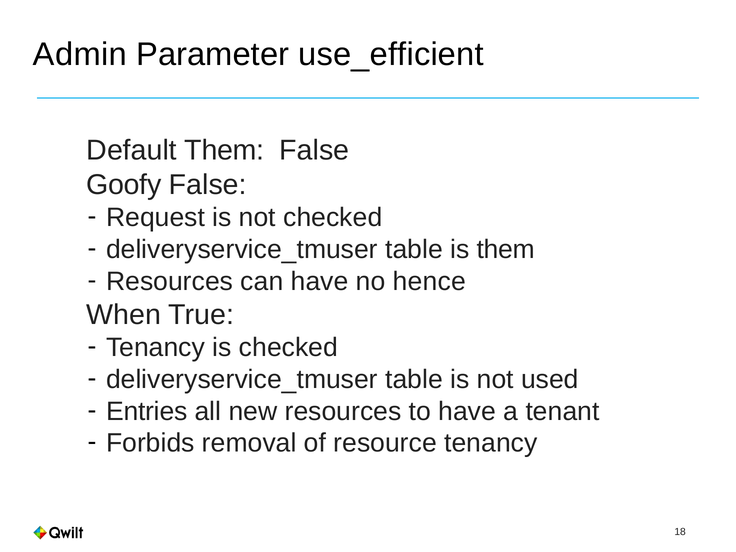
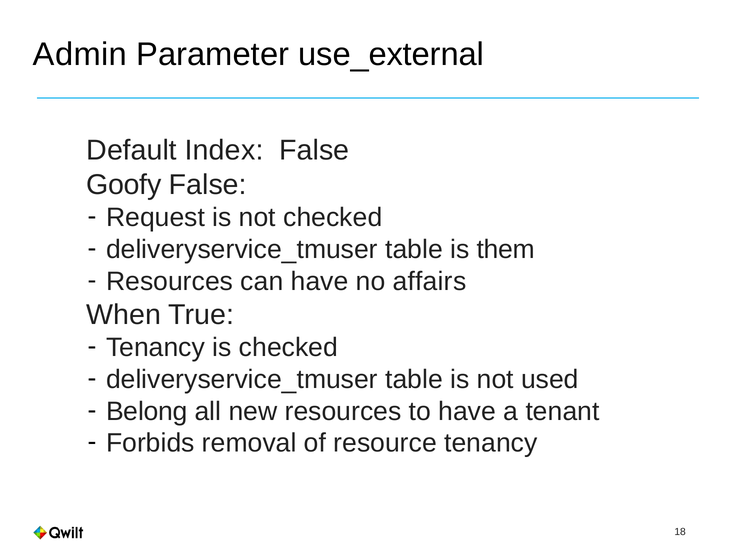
use_efficient: use_efficient -> use_external (391, 54)
Default Them: Them -> Index (224, 150)
hence: hence -> affairs (430, 281)
Entries: Entries -> Belong (147, 411)
